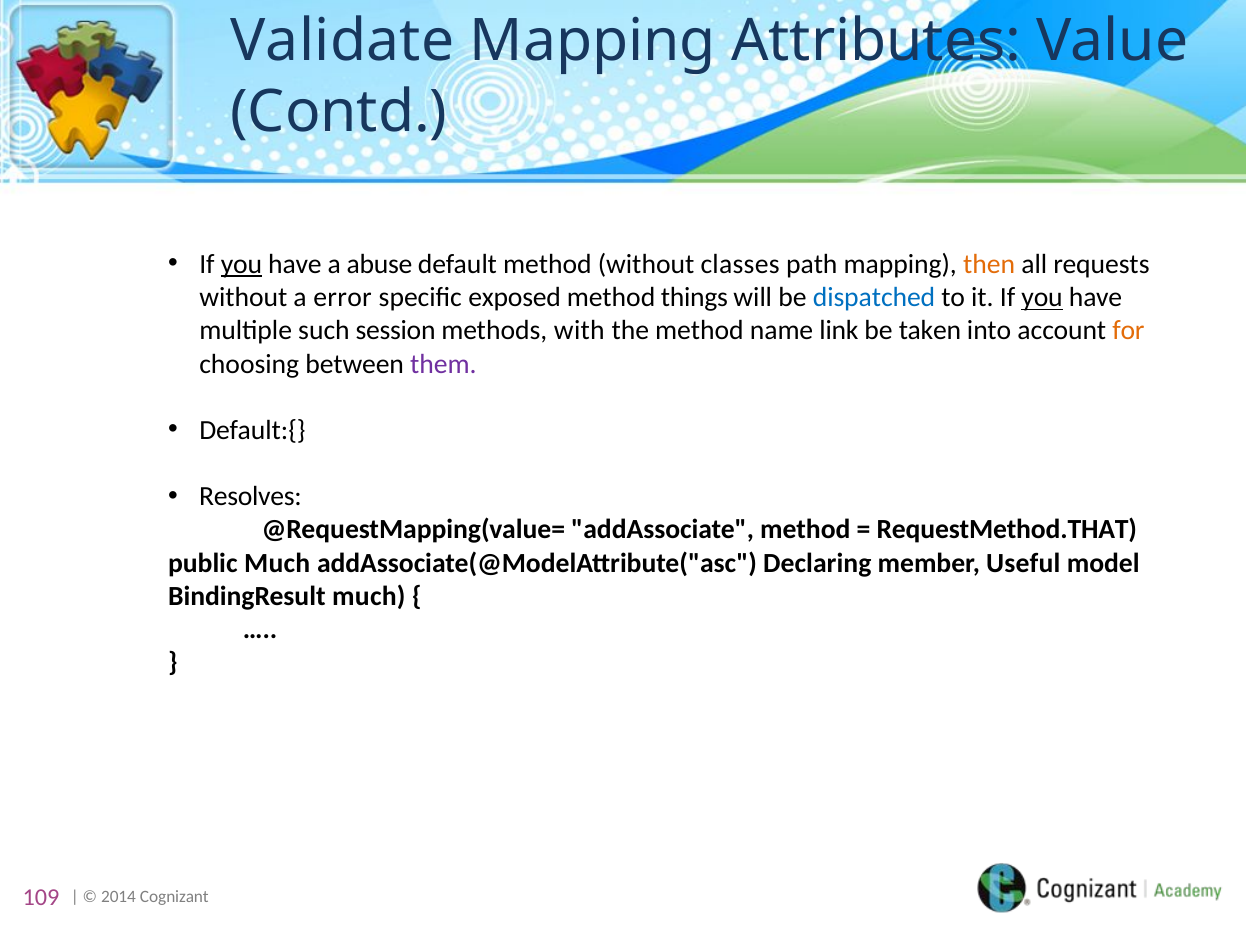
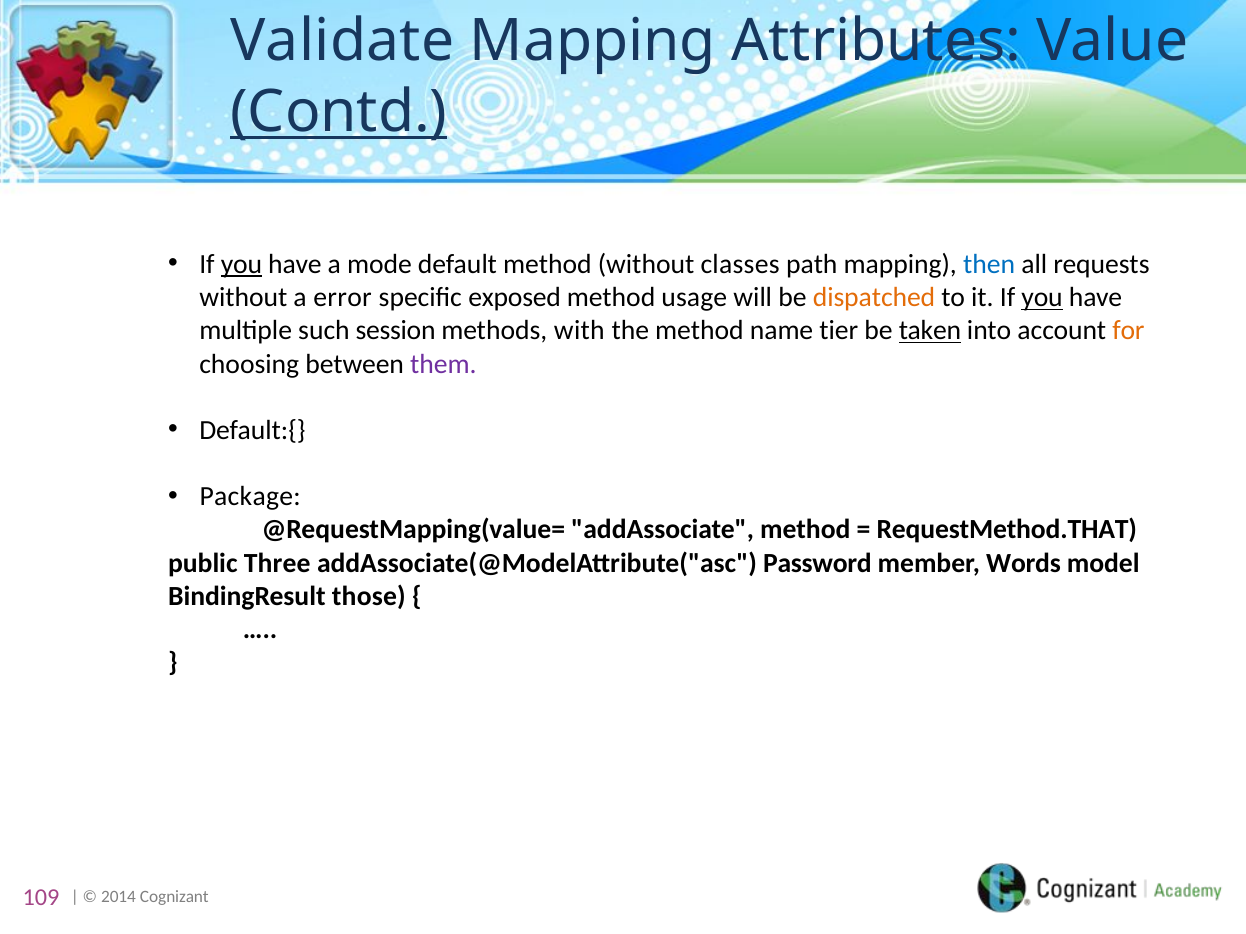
Contd underline: none -> present (339, 112)
abuse: abuse -> mode (379, 264)
then colour: orange -> blue (989, 264)
things: things -> usage (694, 298)
dispatched colour: blue -> orange (874, 298)
link: link -> tier (839, 331)
taken underline: none -> present (930, 331)
Resolves: Resolves -> Package (250, 497)
public Much: Much -> Three (277, 563)
Declaring: Declaring -> Password (817, 563)
Useful: Useful -> Words (1024, 563)
BindingResult much: much -> those (369, 597)
